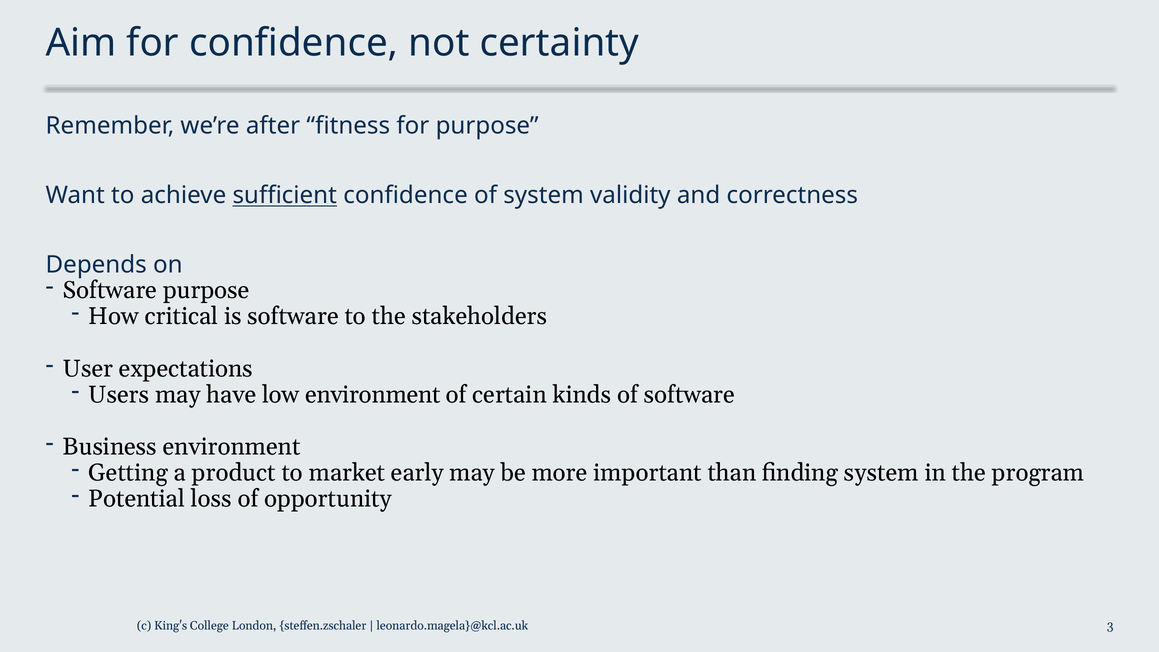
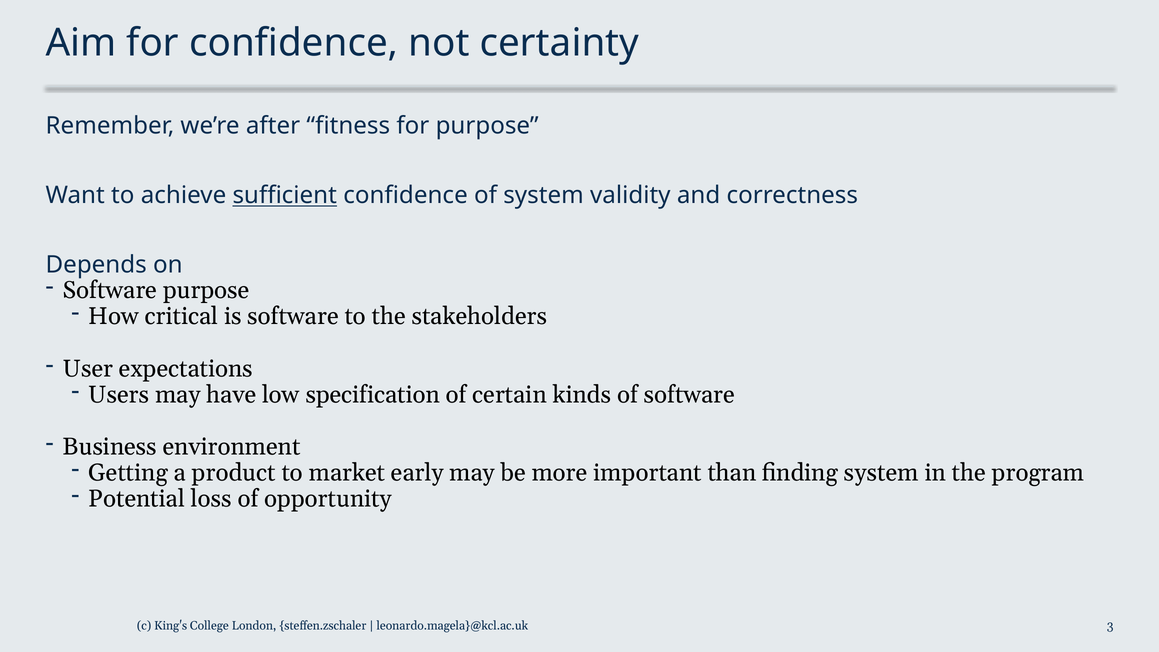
low environment: environment -> specification (373, 395)
